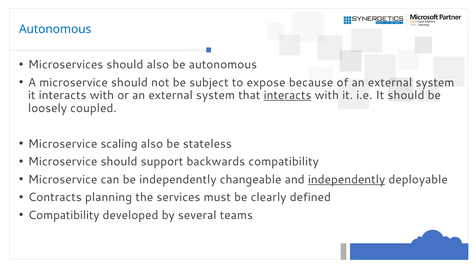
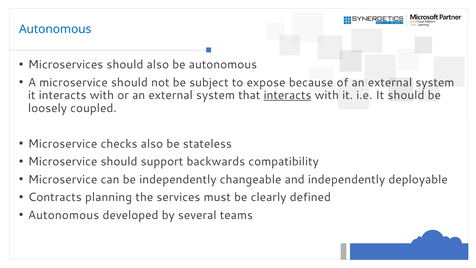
scaling: scaling -> checks (119, 144)
independently underline: present -> none (347, 179)
Compatibility: Compatibility -> Autonomous (64, 215)
